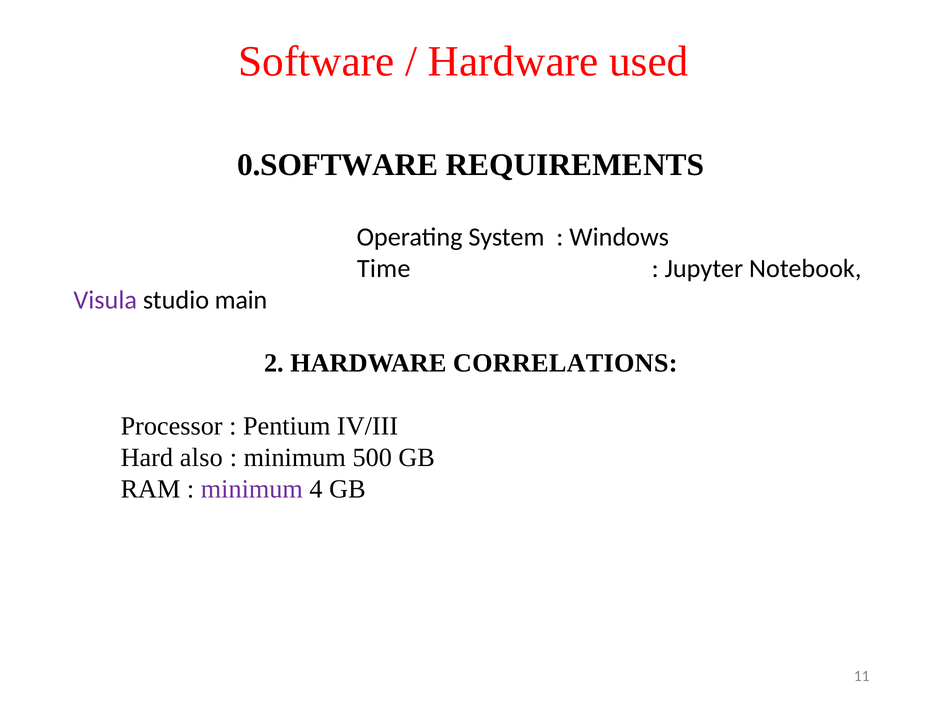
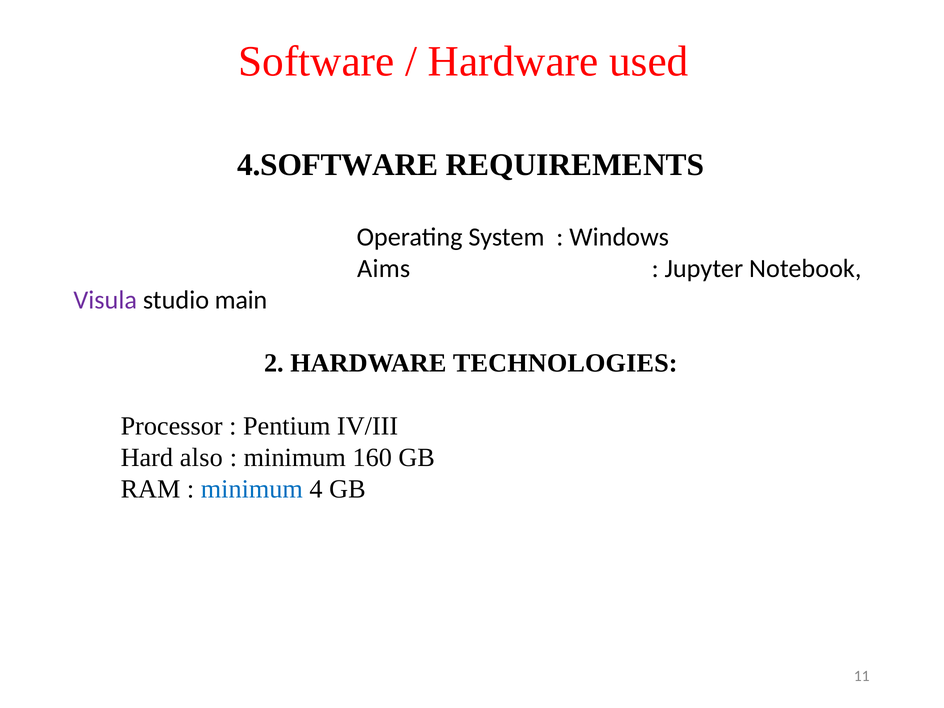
0.SOFTWARE: 0.SOFTWARE -> 4.SOFTWARE (338, 165)
Time: Time -> Aims (384, 269)
CORRELATIONS: CORRELATIONS -> TECHNOLOGIES (565, 363)
500: 500 -> 160 (372, 457)
minimum colour: purple -> blue (252, 489)
